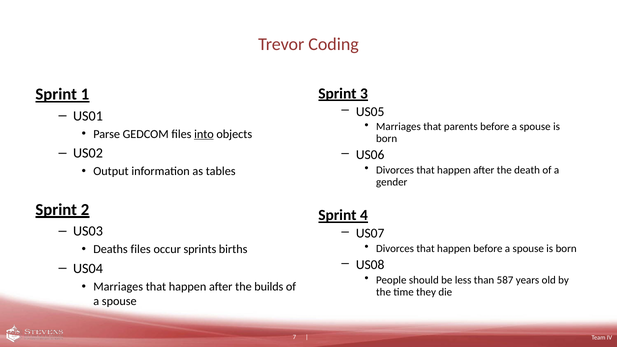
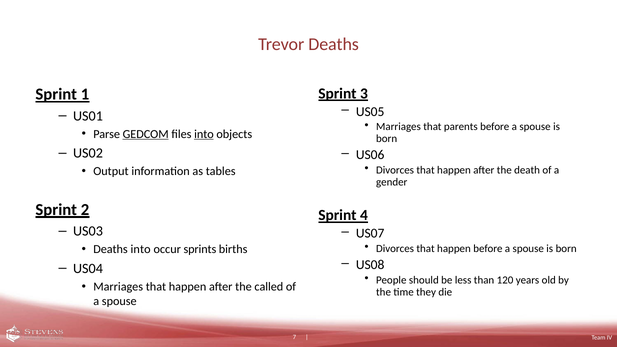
Trevor Coding: Coding -> Deaths (334, 44)
GEDCOM underline: none -> present (146, 134)
Deaths files: files -> into (141, 249)
587: 587 -> 120 (505, 280)
builds: builds -> called (269, 287)
